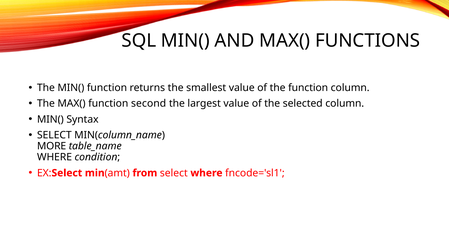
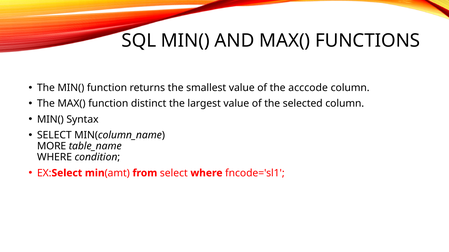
the function: function -> acccode (308, 88)
second: second -> distinct (149, 104)
